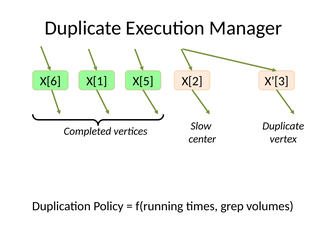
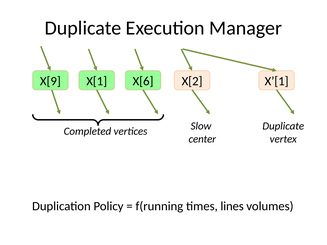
X[6: X[6 -> X[9 (50, 81)
X[5: X[5 -> X[6 (143, 81)
X’[3: X’[3 -> X’[1 (277, 81)
grep: grep -> lines (232, 206)
